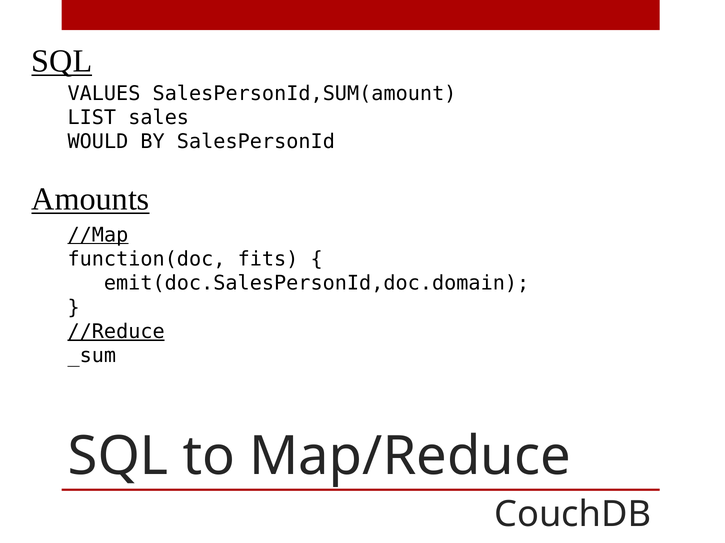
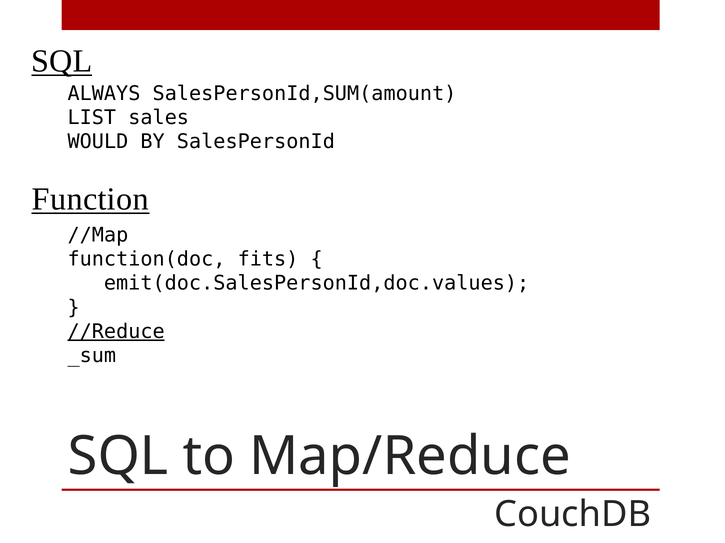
VALUES: VALUES -> ALWAYS (104, 94)
Amounts: Amounts -> Function (90, 199)
//Map underline: present -> none (98, 235)
emit(doc.SalesPersonId,doc.domain: emit(doc.SalesPersonId,doc.domain -> emit(doc.SalesPersonId,doc.values (317, 284)
